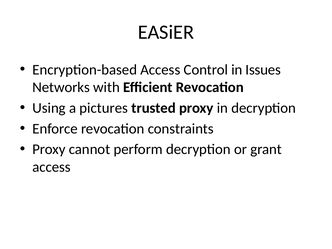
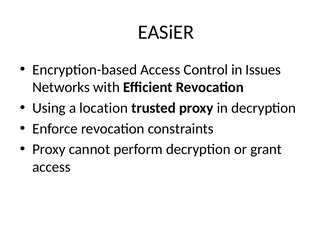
pictures: pictures -> location (104, 108)
